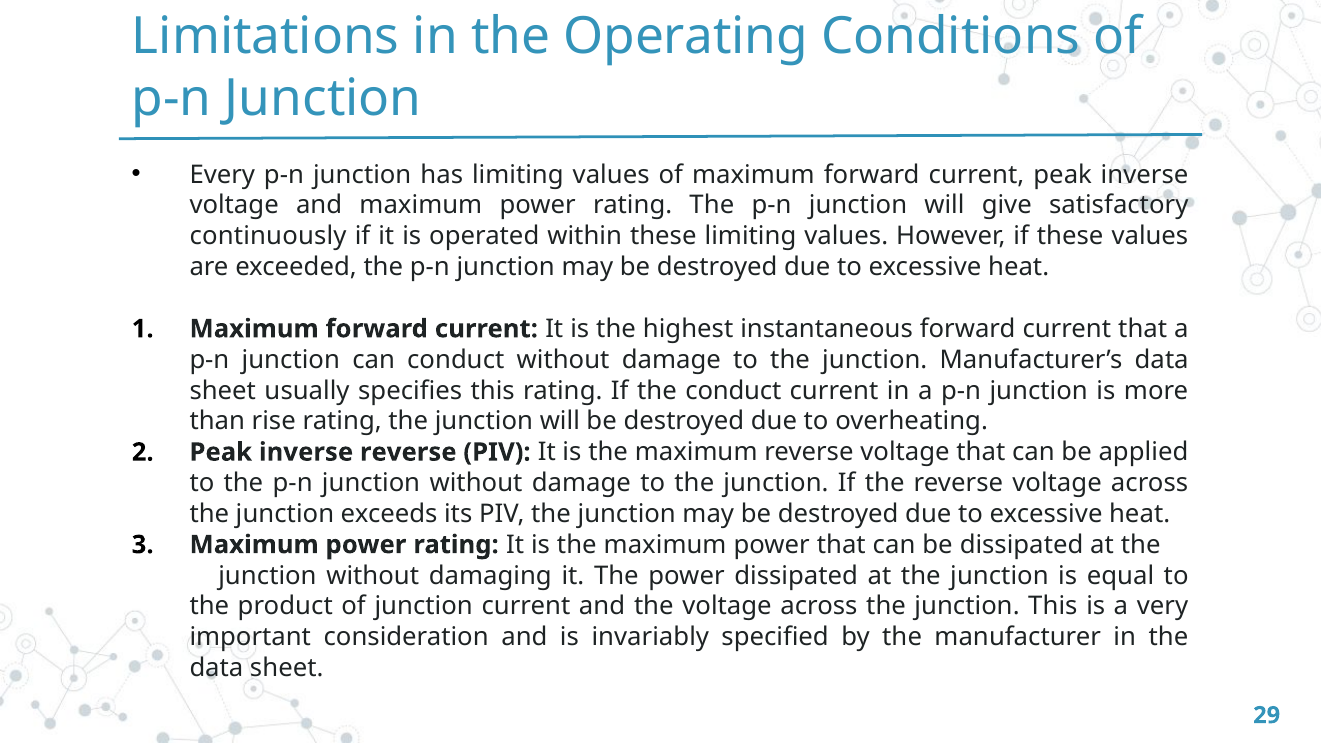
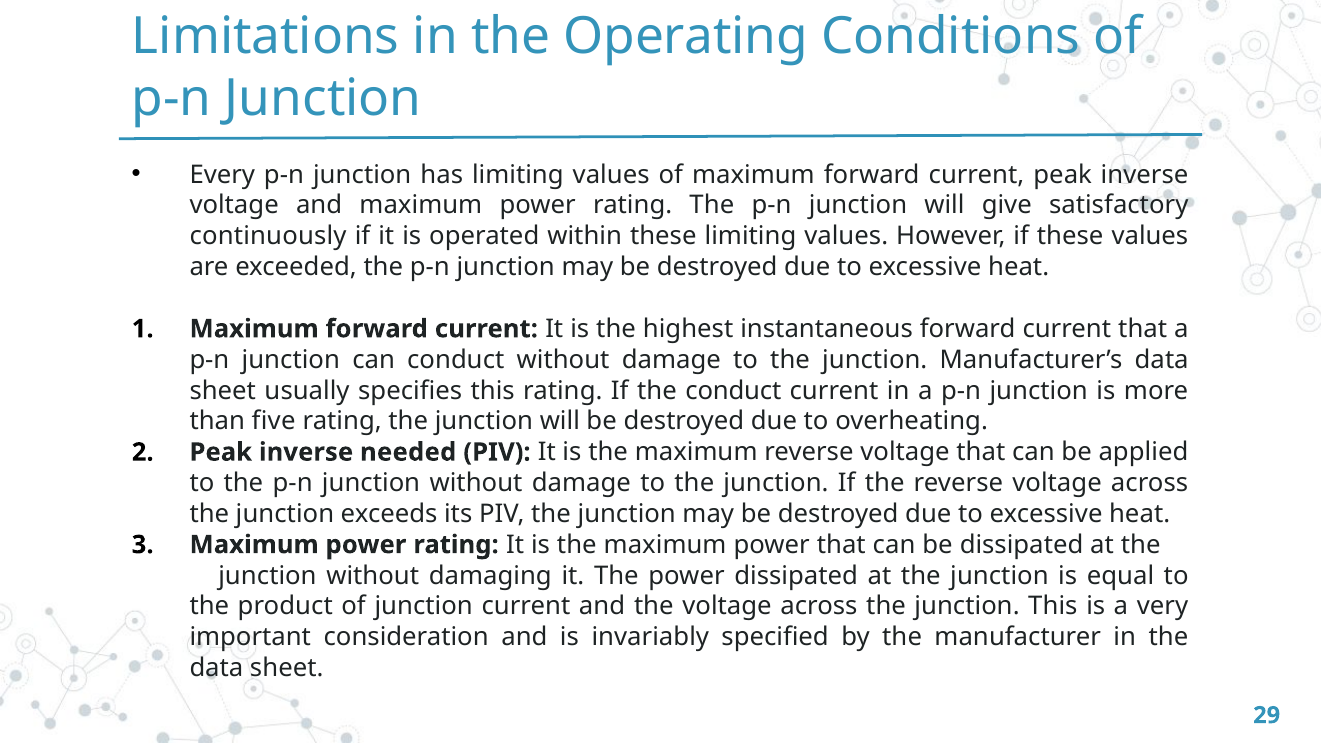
rise: rise -> five (274, 421)
inverse reverse: reverse -> needed (408, 452)
